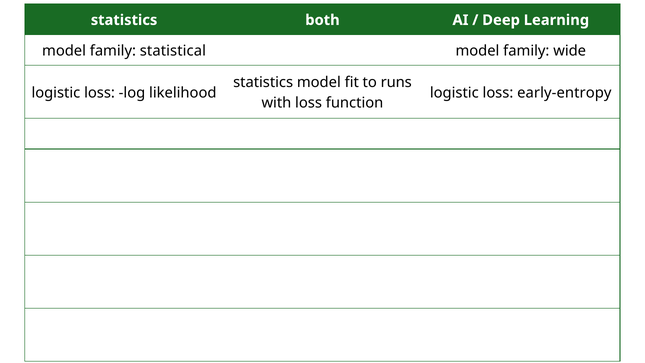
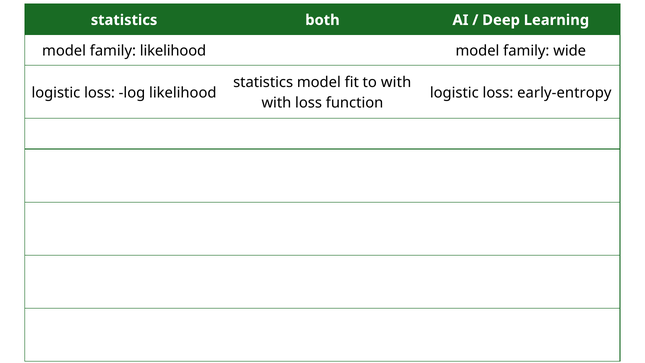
family statistical: statistical -> likelihood (173, 51)
to runs: runs -> with (396, 83)
